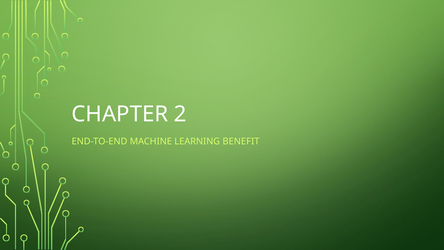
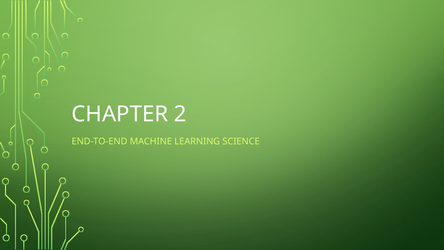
BENEFIT: BENEFIT -> SCIENCE (241, 141)
